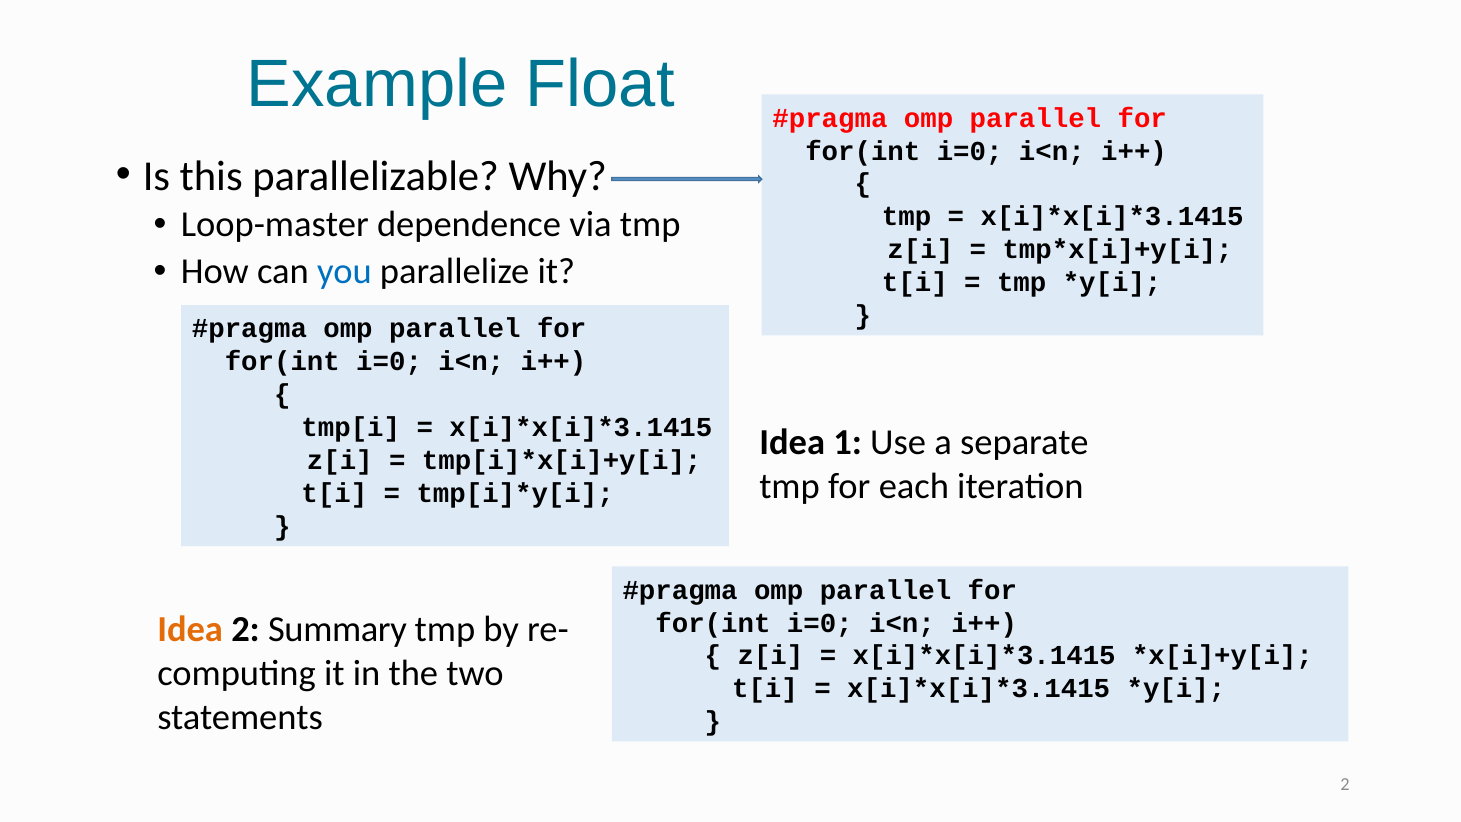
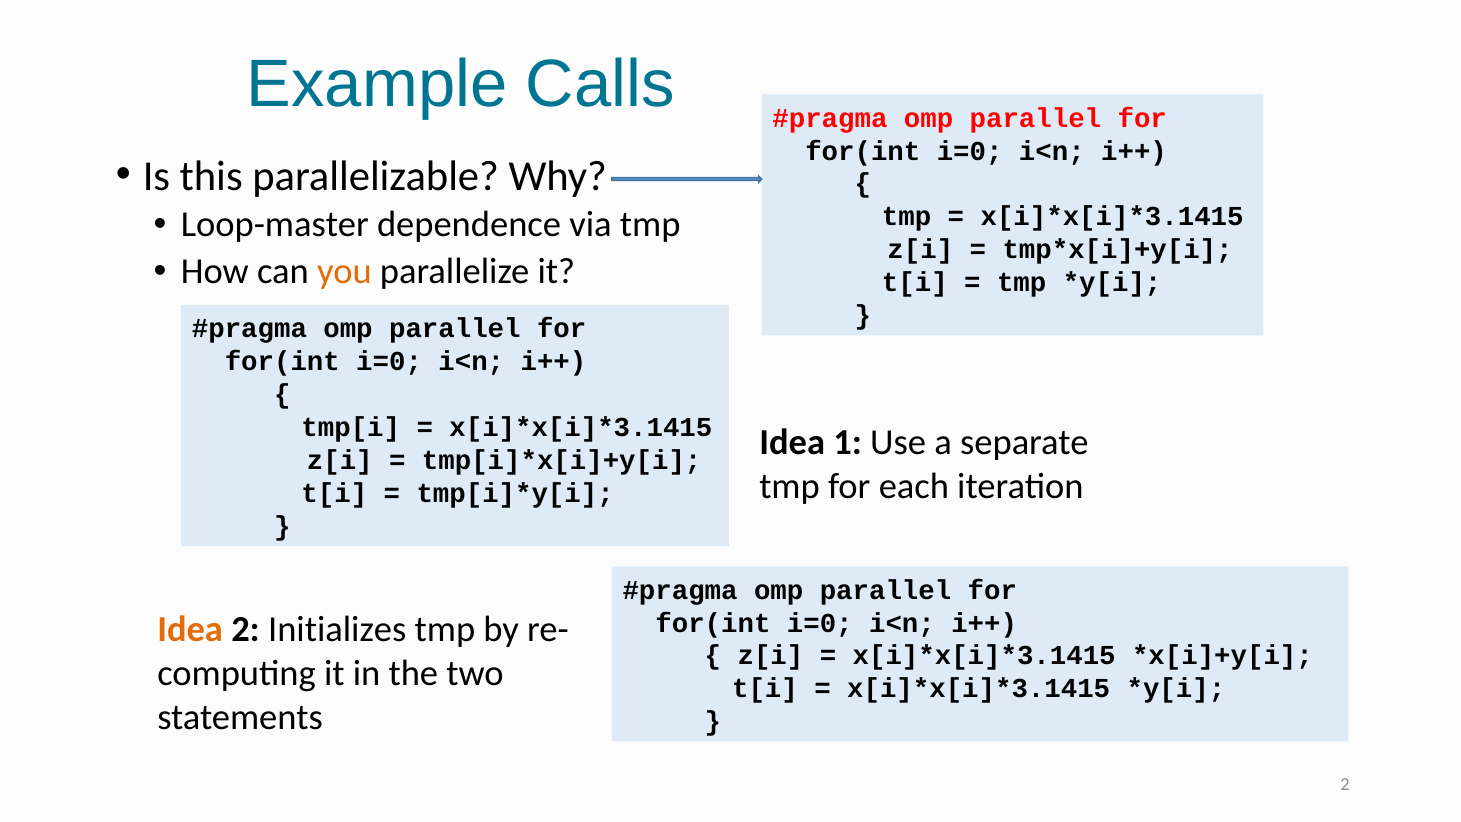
Float: Float -> Calls (600, 85)
you colour: blue -> orange (344, 272)
Summary: Summary -> Initializes (337, 630)
